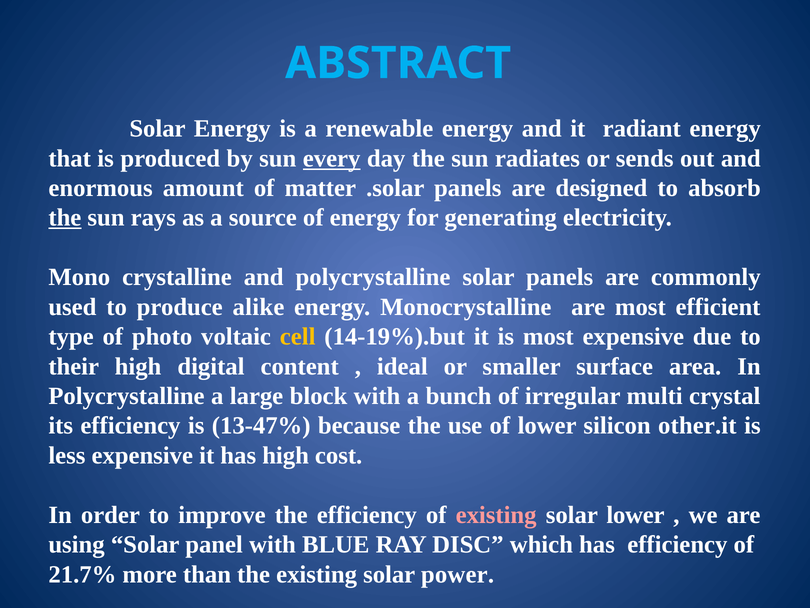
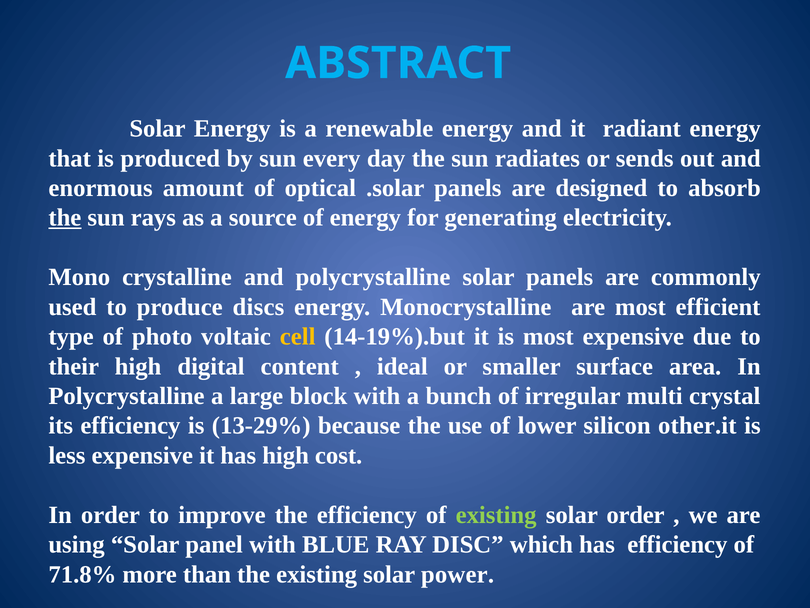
every underline: present -> none (332, 158)
matter: matter -> optical (320, 188)
alike: alike -> discs (258, 307)
13-47%: 13-47% -> 13-29% (261, 425)
existing colour: pink -> light green (496, 515)
solar lower: lower -> order (635, 515)
21.7%: 21.7% -> 71.8% (82, 574)
